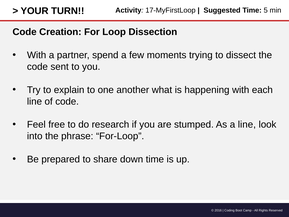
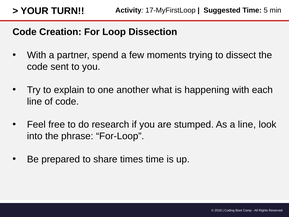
down: down -> times (132, 159)
